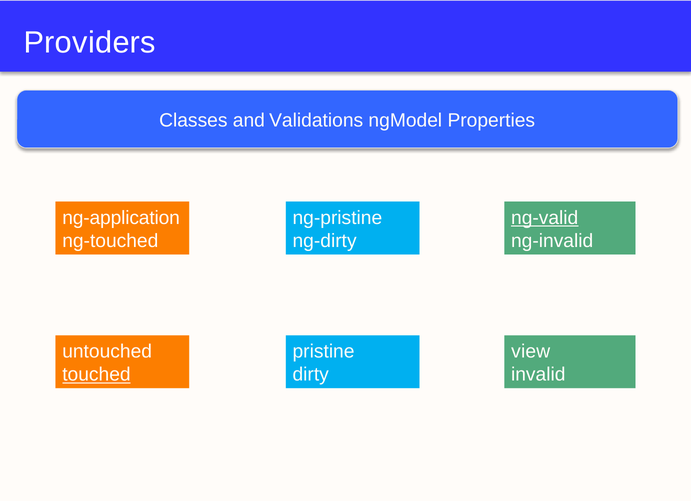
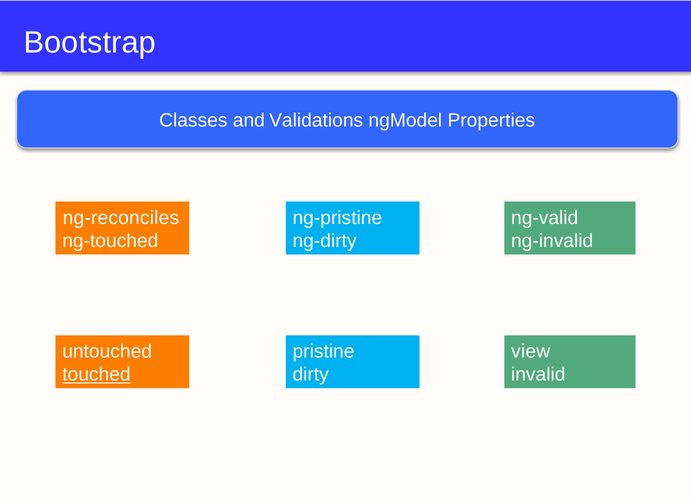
Providers: Providers -> Bootstrap (90, 43)
ng-application: ng-application -> ng-reconciles (121, 218)
ng-valid underline: present -> none (545, 218)
